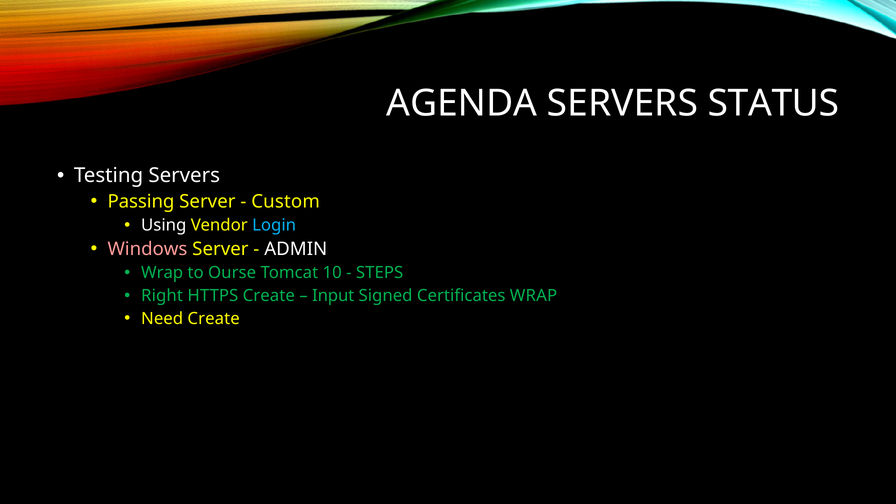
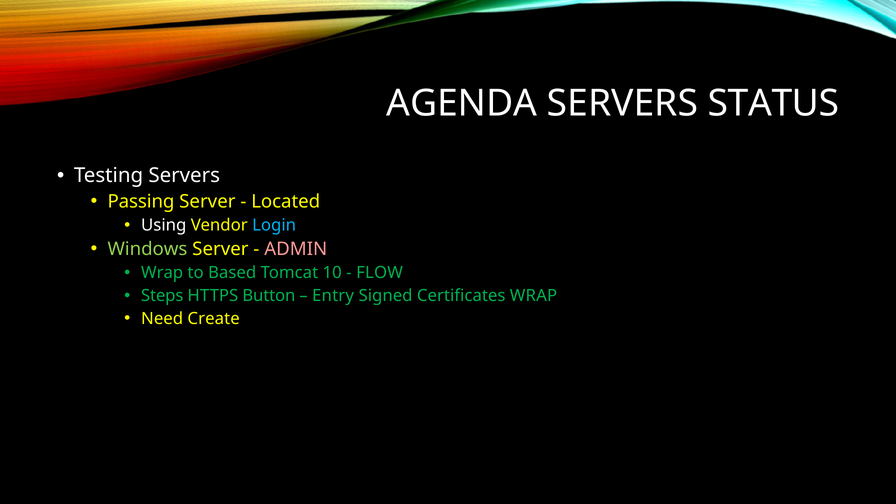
Custom: Custom -> Located (286, 201)
Windows colour: pink -> light green (147, 249)
ADMIN colour: white -> pink (296, 249)
Ourse: Ourse -> Based (232, 273)
STEPS: STEPS -> FLOW (380, 273)
Right: Right -> Steps (162, 296)
HTTPS Create: Create -> Button (269, 296)
Input: Input -> Entry (333, 296)
